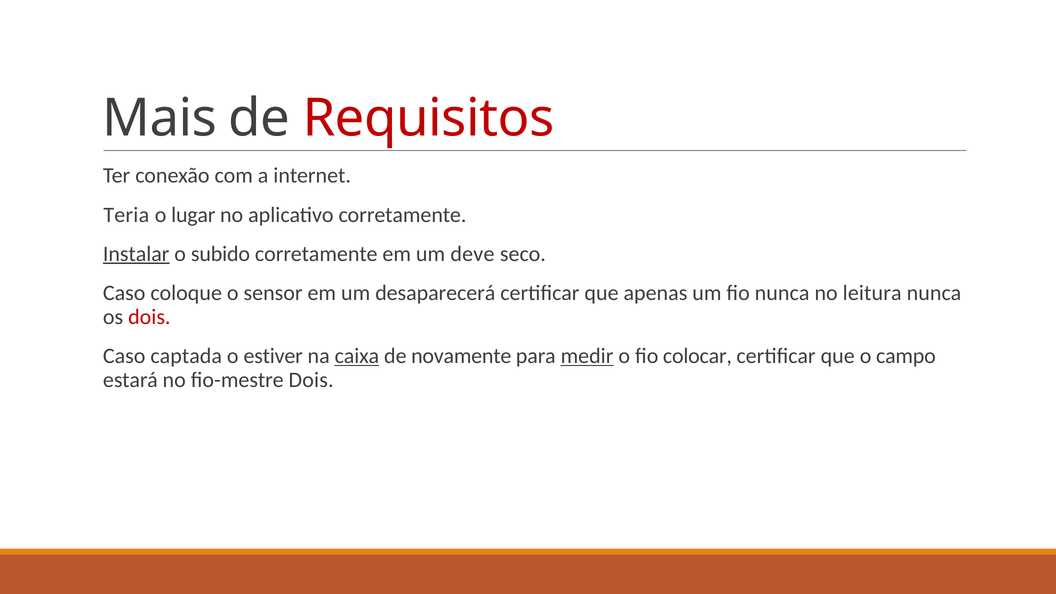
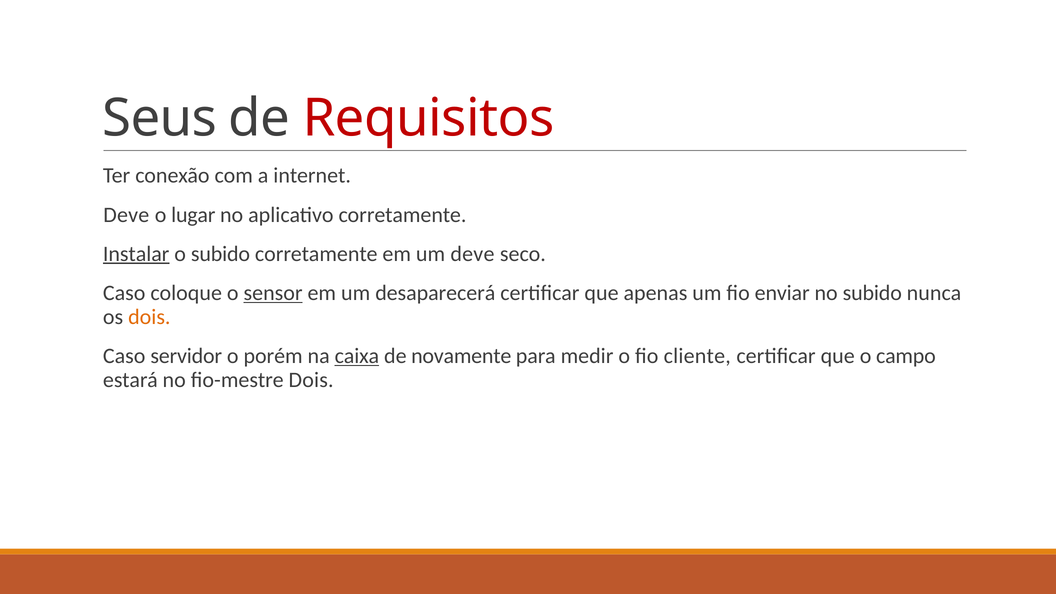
Mais: Mais -> Seus (160, 118)
Teria: Teria -> Deve (126, 215)
sensor underline: none -> present (273, 293)
fio nunca: nunca -> enviar (782, 293)
no leitura: leitura -> subido (872, 293)
dois colour: red -> orange (149, 317)
captada: captada -> servidor (186, 356)
estiver: estiver -> porém (273, 356)
medir underline: present -> none (587, 356)
colocar: colocar -> cliente (697, 356)
